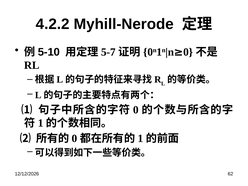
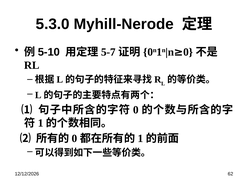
4.2.2: 4.2.2 -> 5.3.0 (53, 24)
